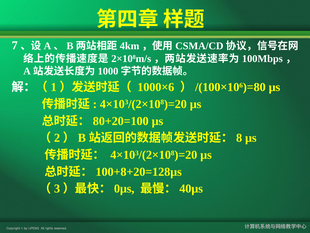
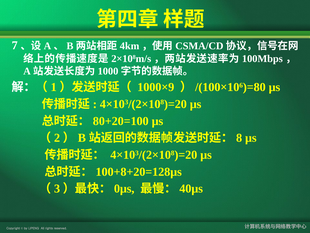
1000×6: 1000×6 -> 1000×9 (156, 87)
